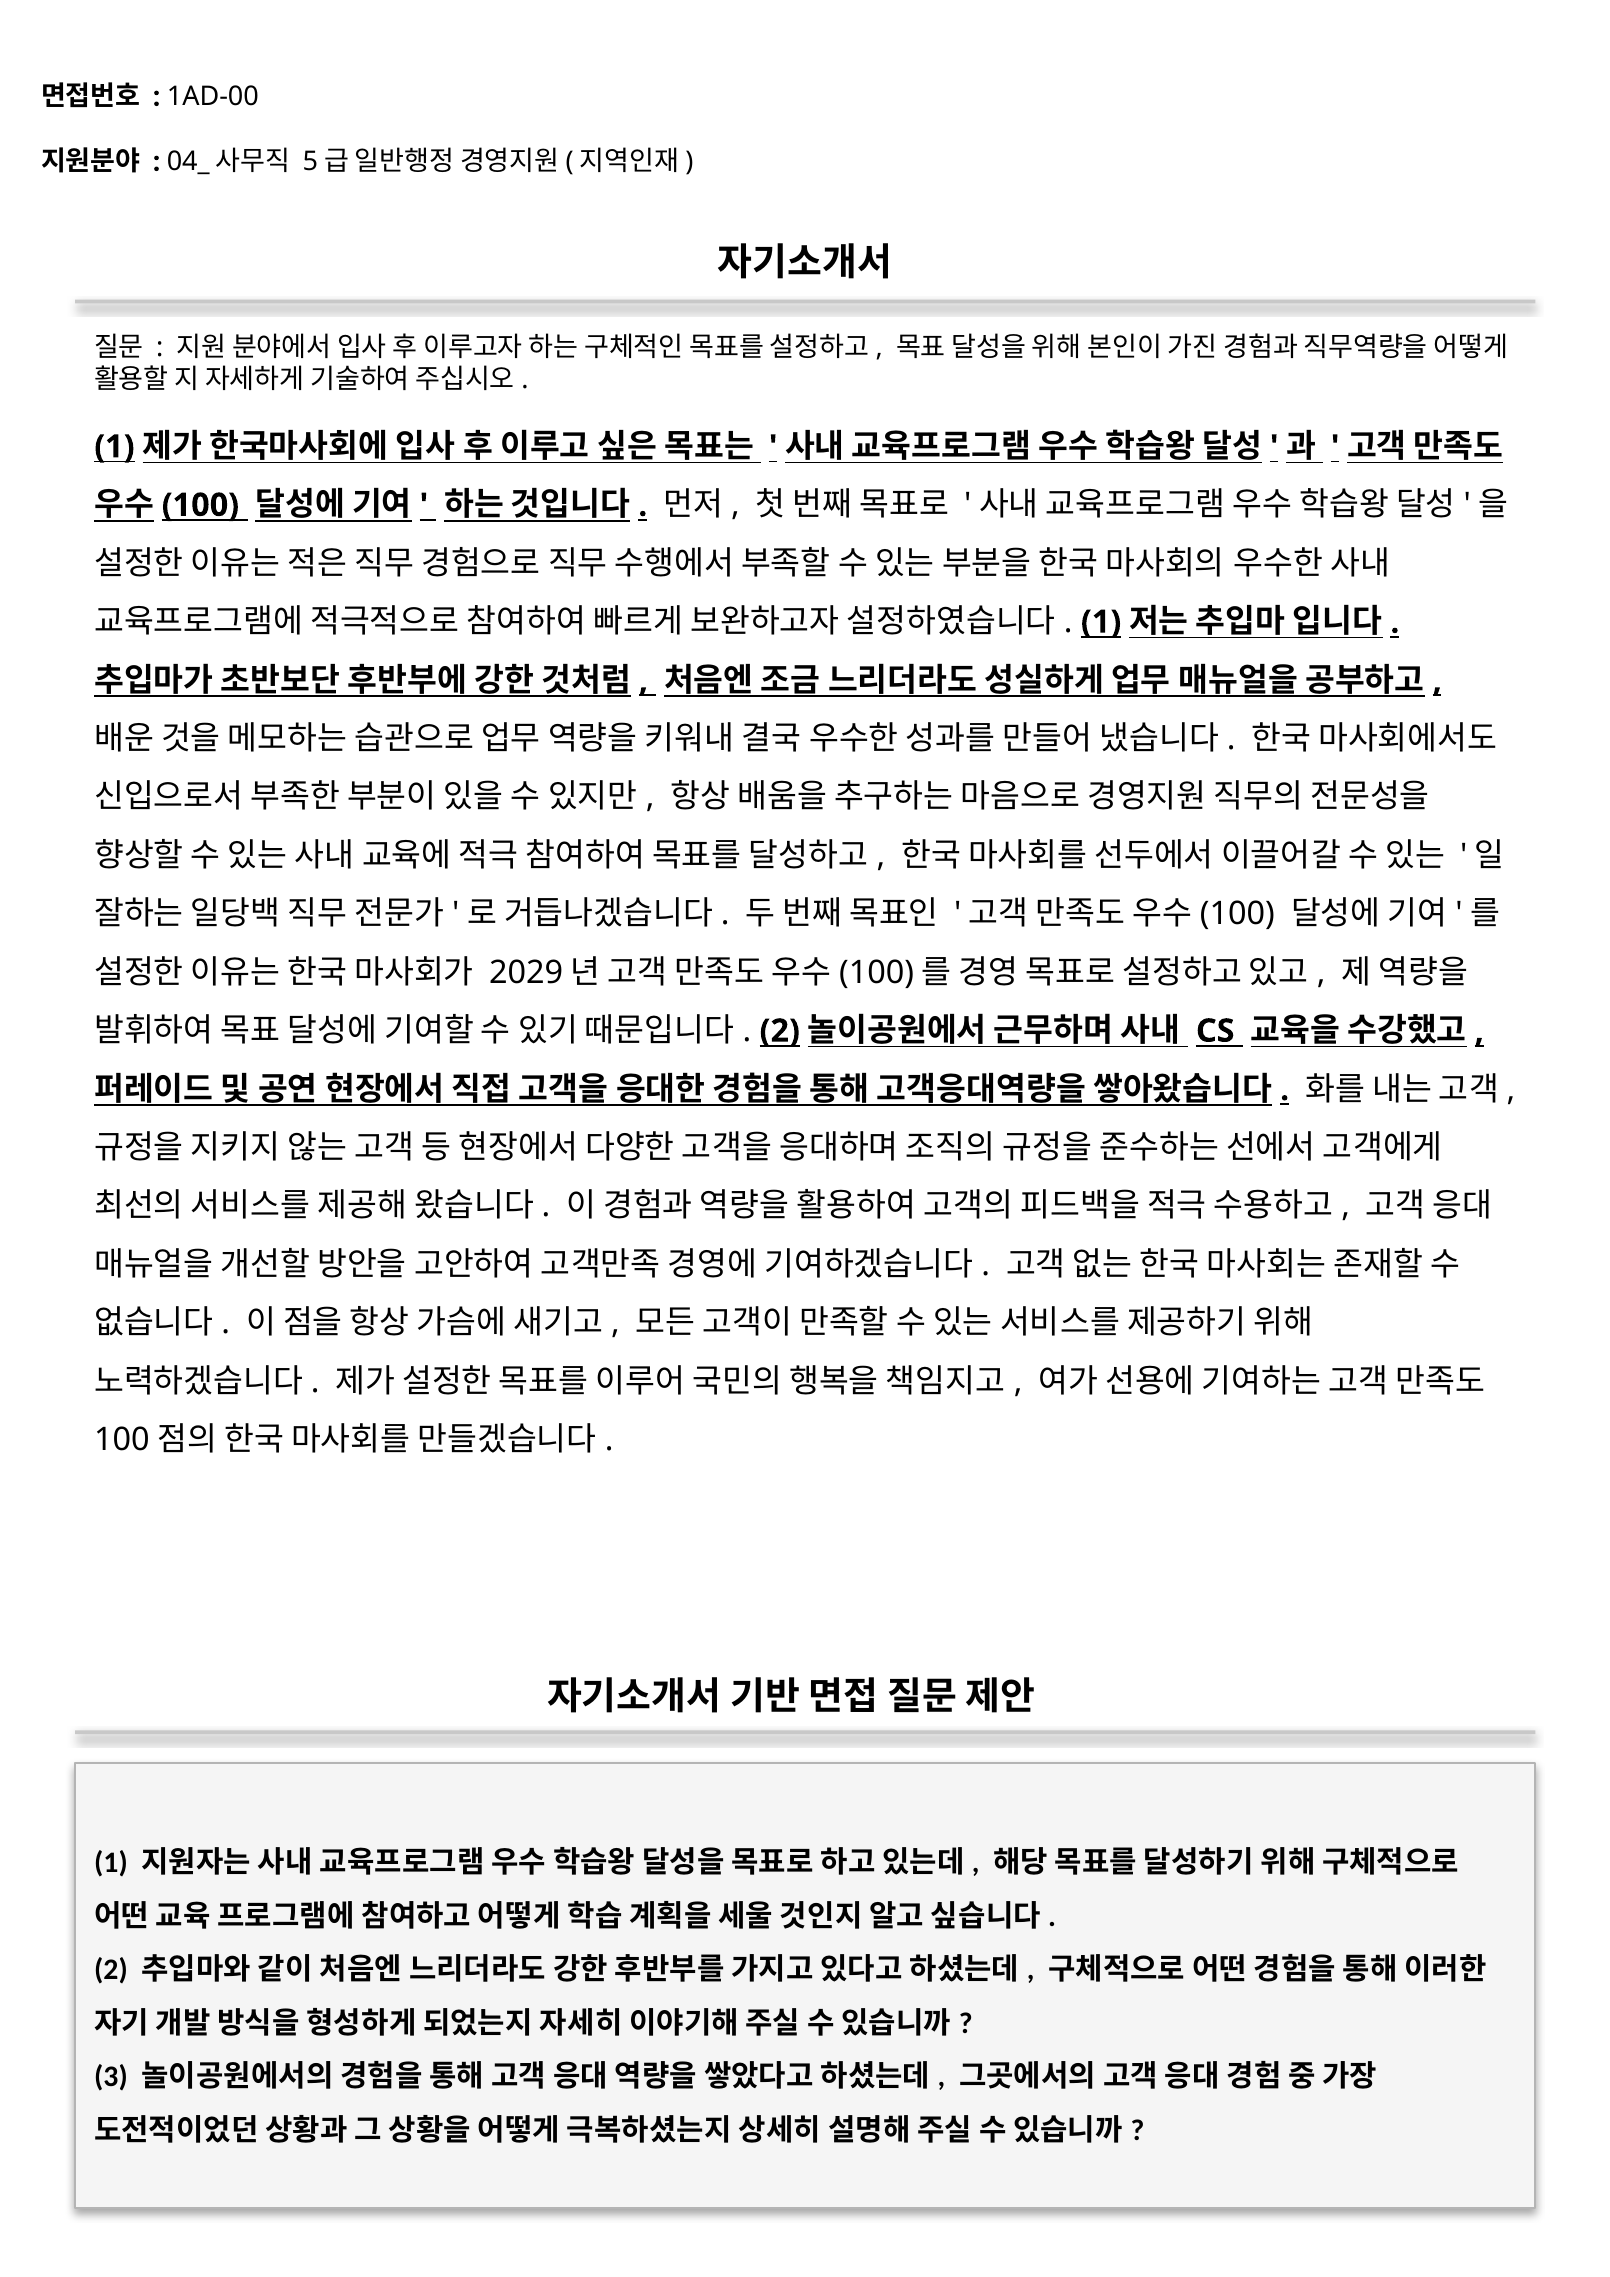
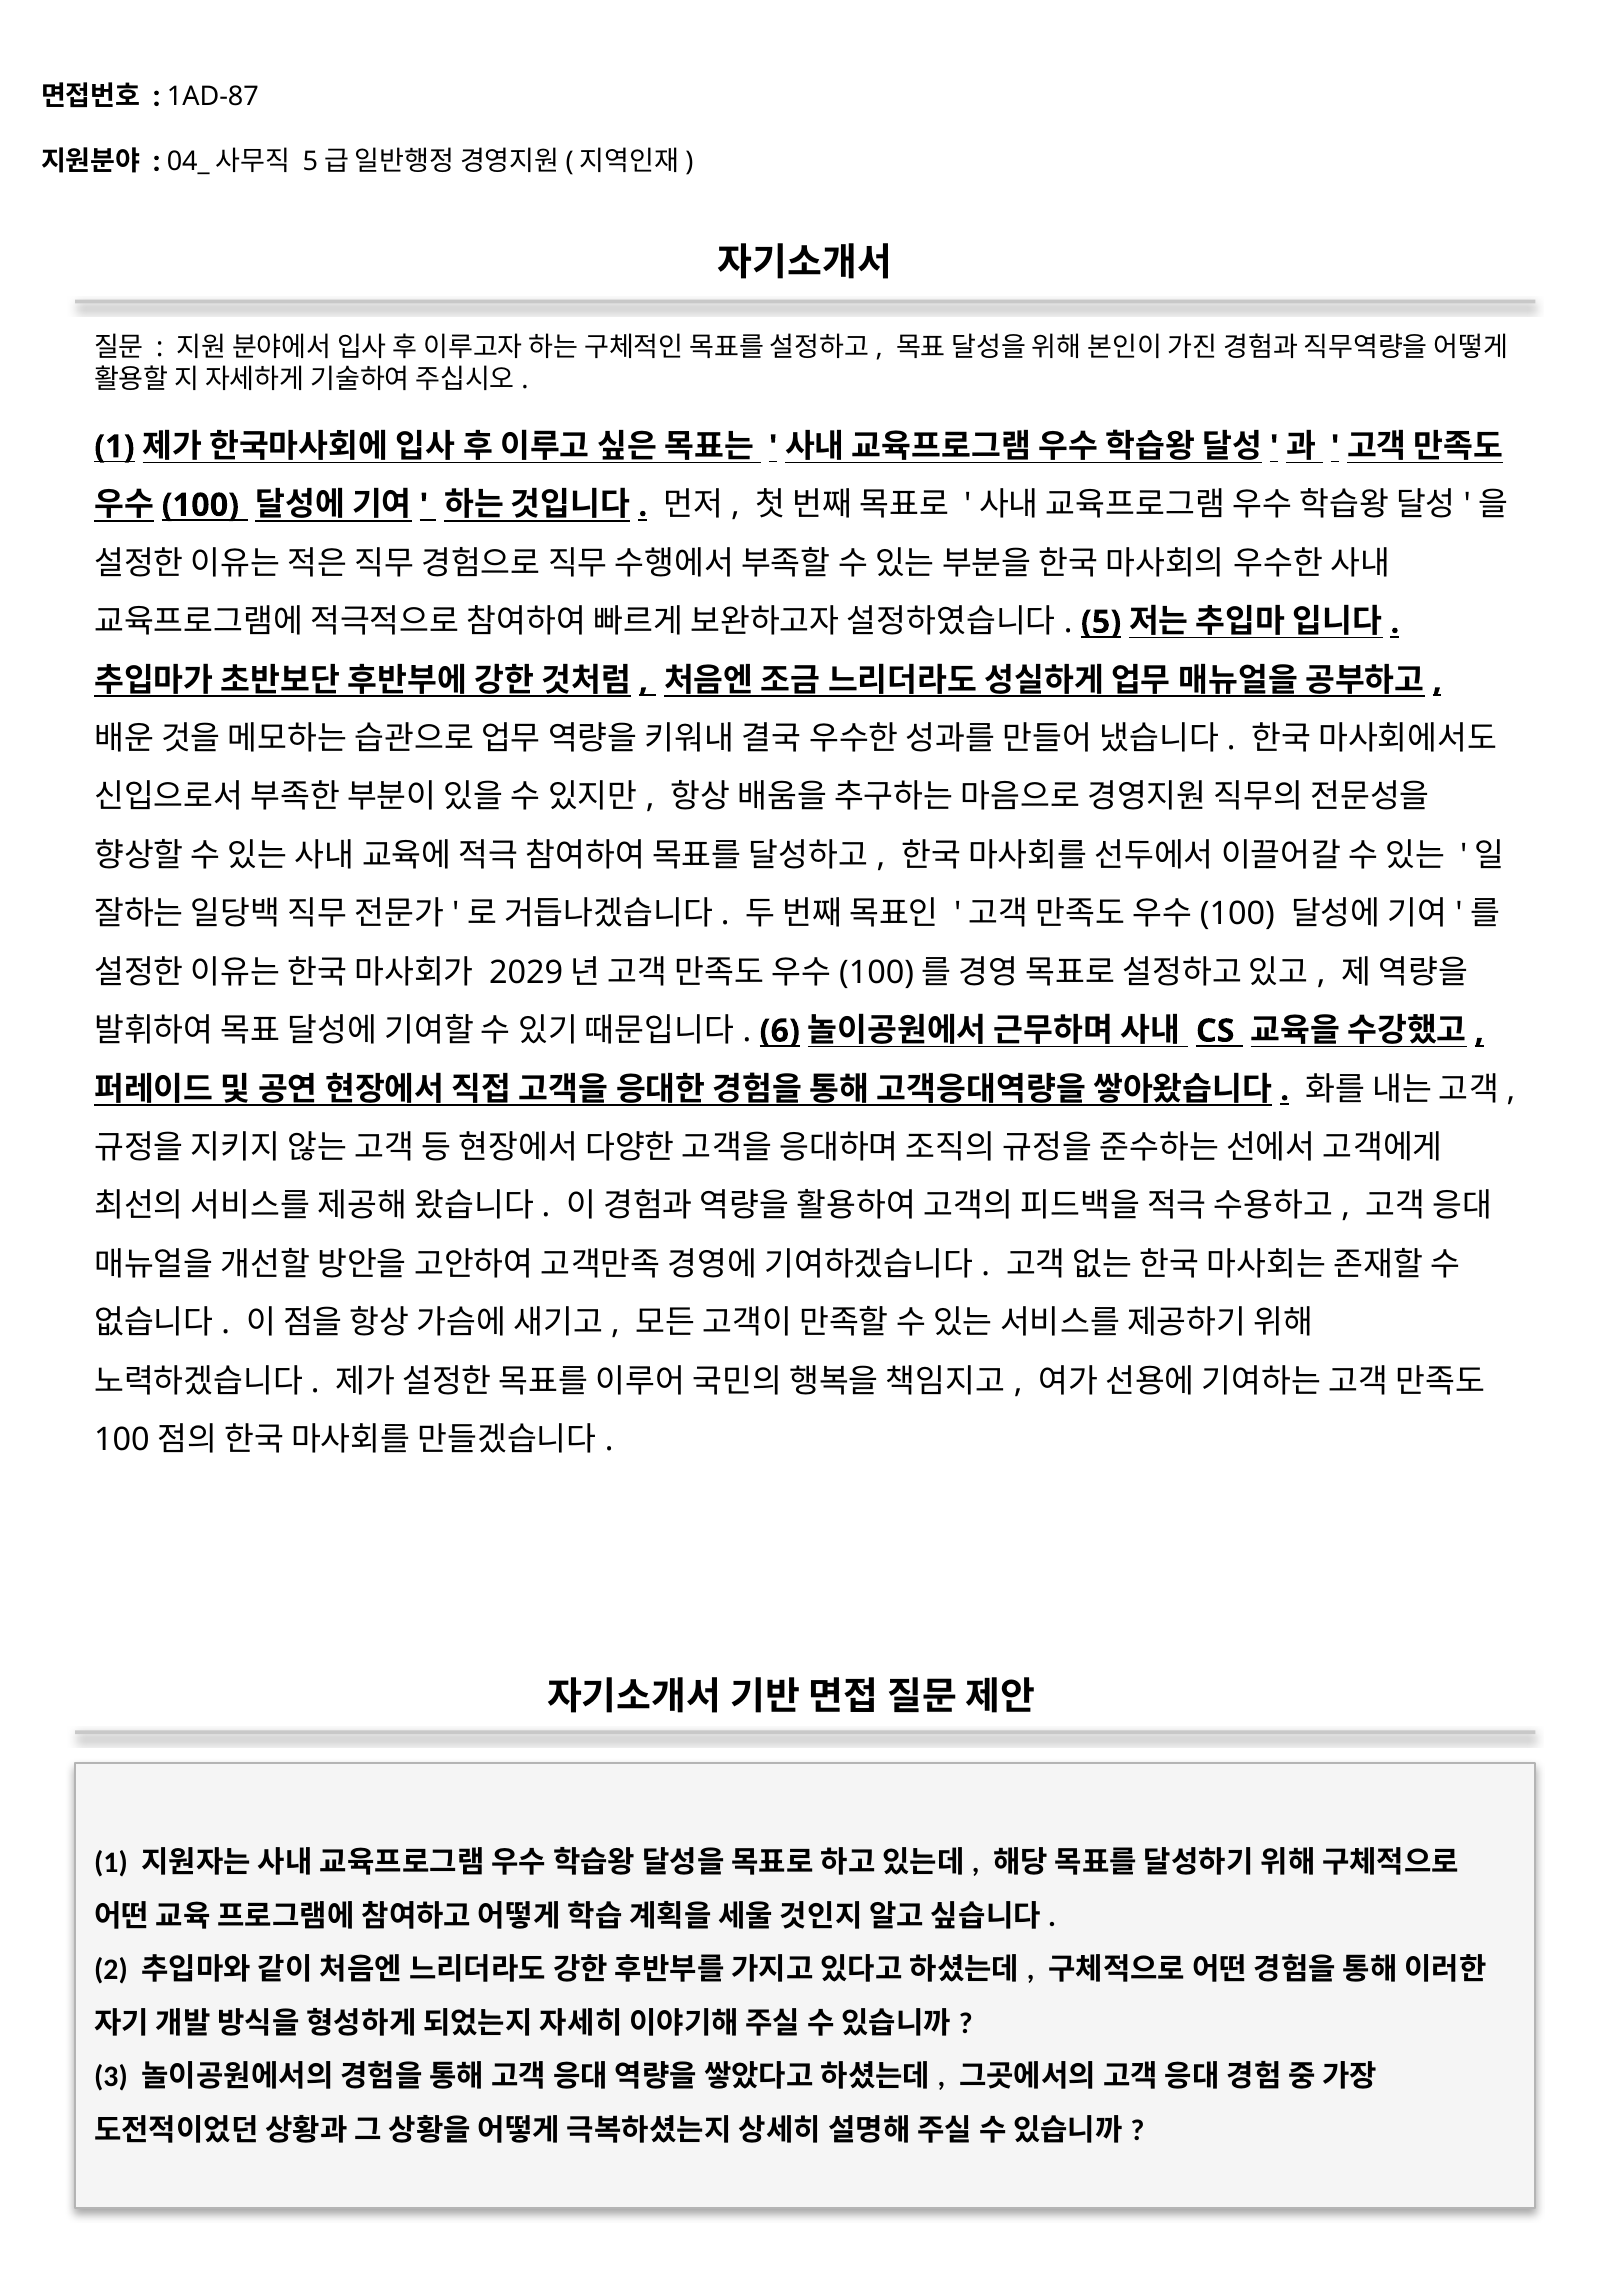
1AD-00: 1AD-00 -> 1AD-87 (213, 97)
1: 1 -> 5 (1101, 622)
2: 2 -> 6 (780, 1031)
